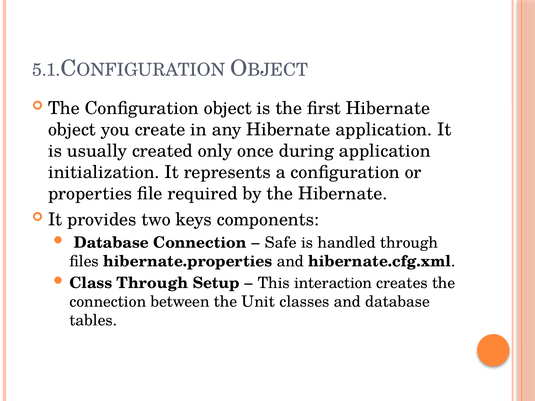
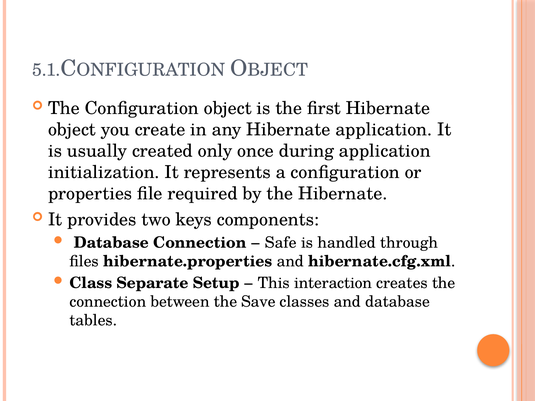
Class Through: Through -> Separate (152, 283)
Unit: Unit -> Save (258, 302)
